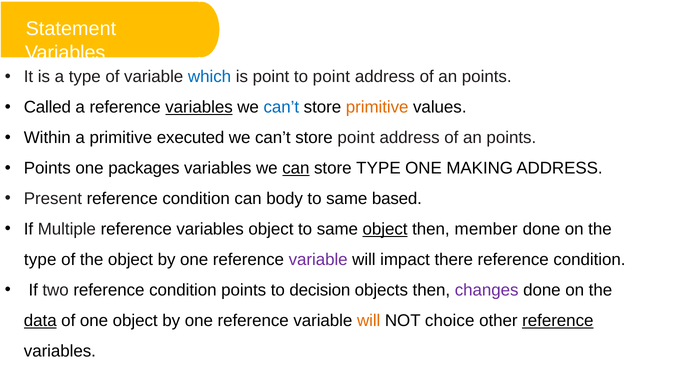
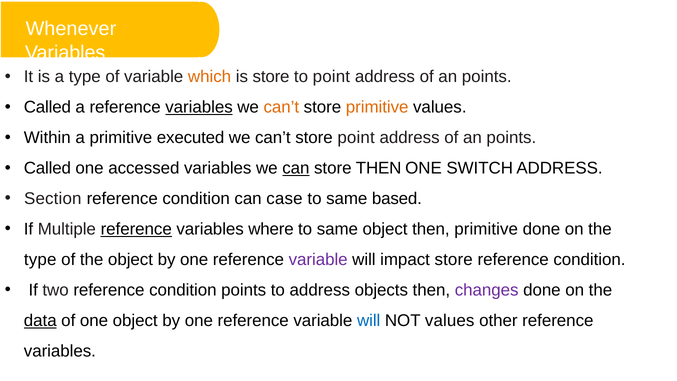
Statement: Statement -> Whenever (71, 29)
which colour: blue -> orange (210, 77)
is point: point -> store (271, 77)
can’t colour: blue -> orange (281, 107)
Points: Points -> Called (47, 168)
packages: packages -> accessed (144, 168)
store TYPE: TYPE -> THEN (379, 168)
MAKING: MAKING -> SWITCH (480, 168)
Present: Present -> Section (53, 199)
body: body -> case (284, 199)
reference underline: none -> present (136, 229)
variables object: object -> where (271, 229)
object underline: present -> none (385, 229)
then member: member -> primitive (486, 229)
impact there: there -> store (454, 260)
to decision: decision -> address (320, 290)
will colour: orange -> blue (369, 321)
NOT choice: choice -> values (450, 321)
reference underline: present -> none (558, 321)
